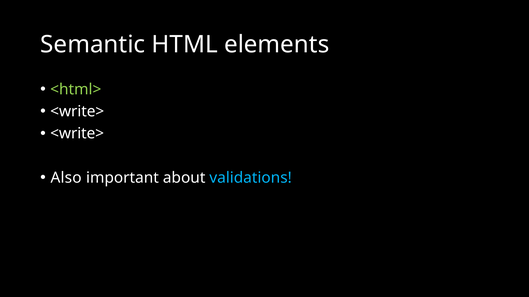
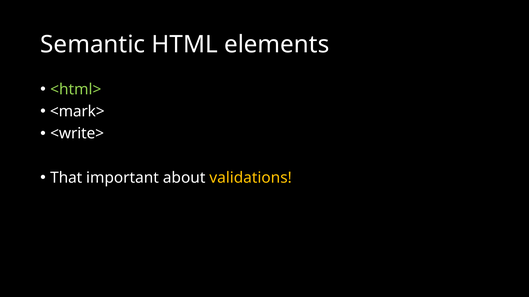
<write>: <write> -> <mark> (77, 112)
Also: Also -> That (66, 178)
validations colour: light blue -> yellow (251, 178)
